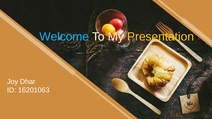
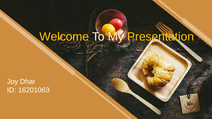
Welcome colour: light blue -> yellow (64, 37)
